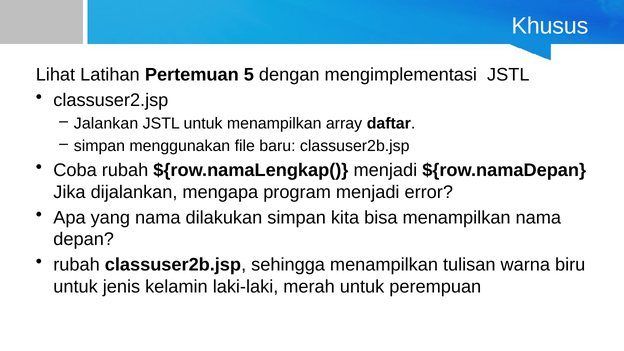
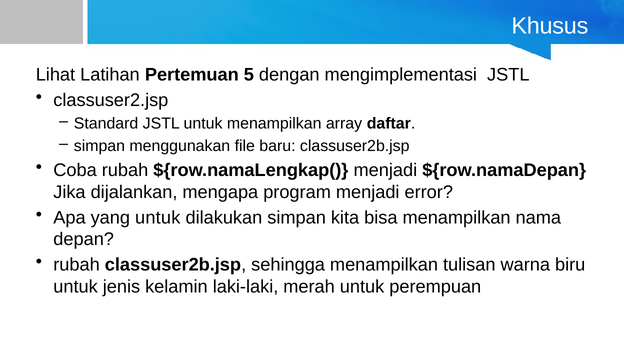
Jalankan: Jalankan -> Standard (106, 124)
yang nama: nama -> untuk (158, 218)
